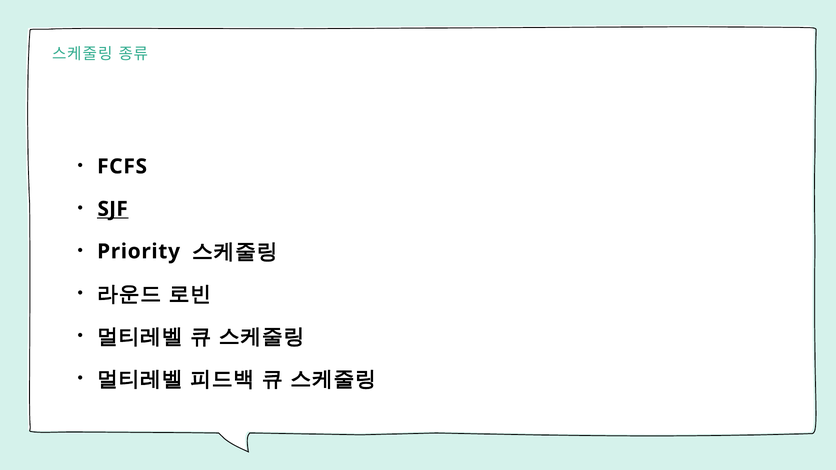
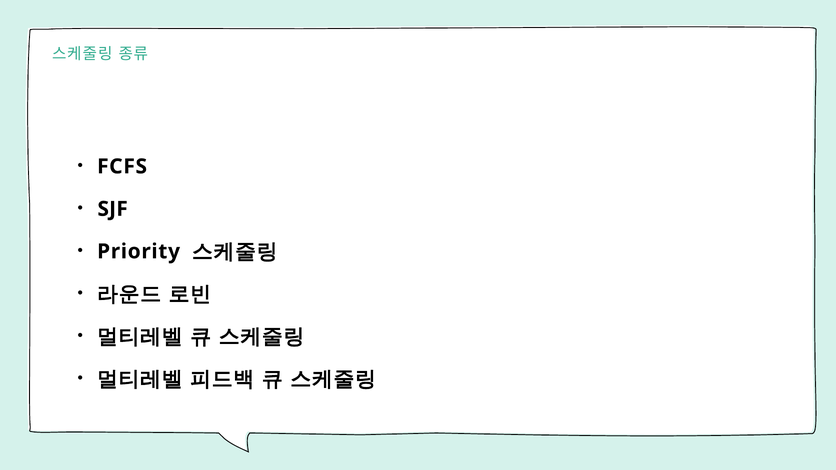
SJF underline: present -> none (113, 209)
